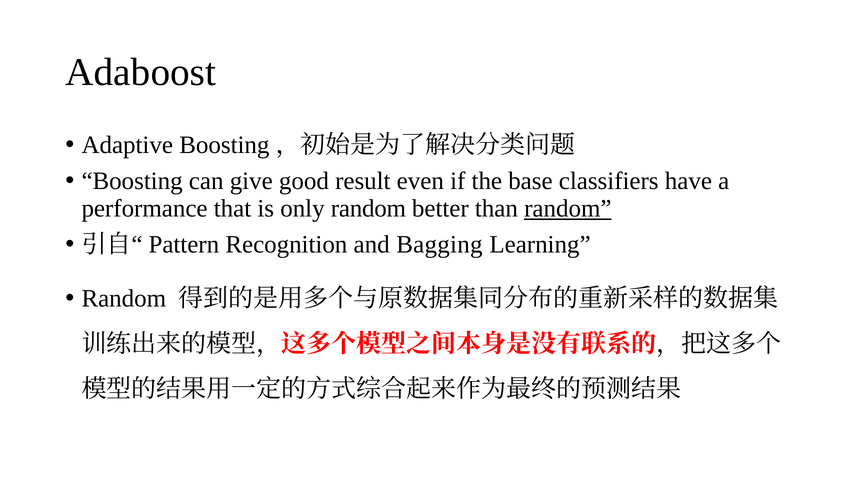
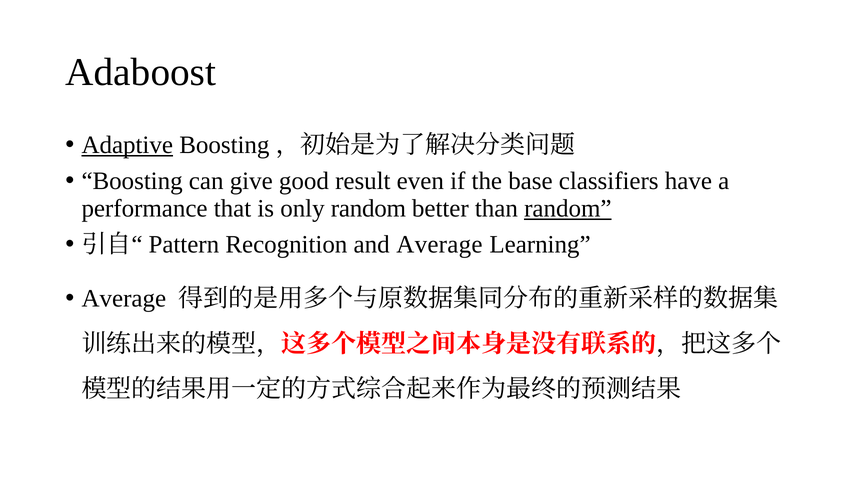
Adaptive underline: none -> present (127, 145)
and Bagging: Bagging -> Average (439, 244)
Random: Random -> Average (124, 298)
